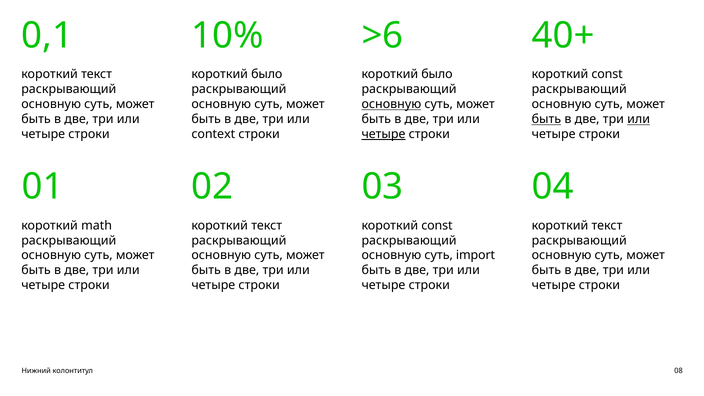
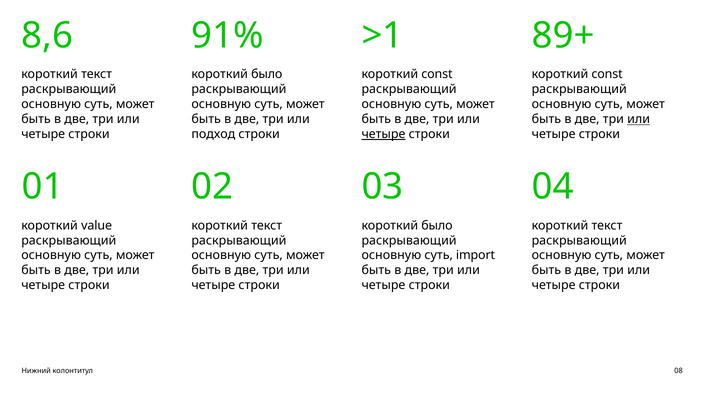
0,1: 0,1 -> 8,6 (47, 36)
10%: 10% -> 91% (228, 36)
>6: >6 -> >1 (382, 36)
40+: 40+ -> 89+ (563, 36)
было: было -> const (437, 74)
основную underline: present -> none (391, 104)
быть underline: present -> none (546, 119)
context: context -> подход (213, 134)
math: math -> value (97, 225)
const: const -> было (437, 225)
